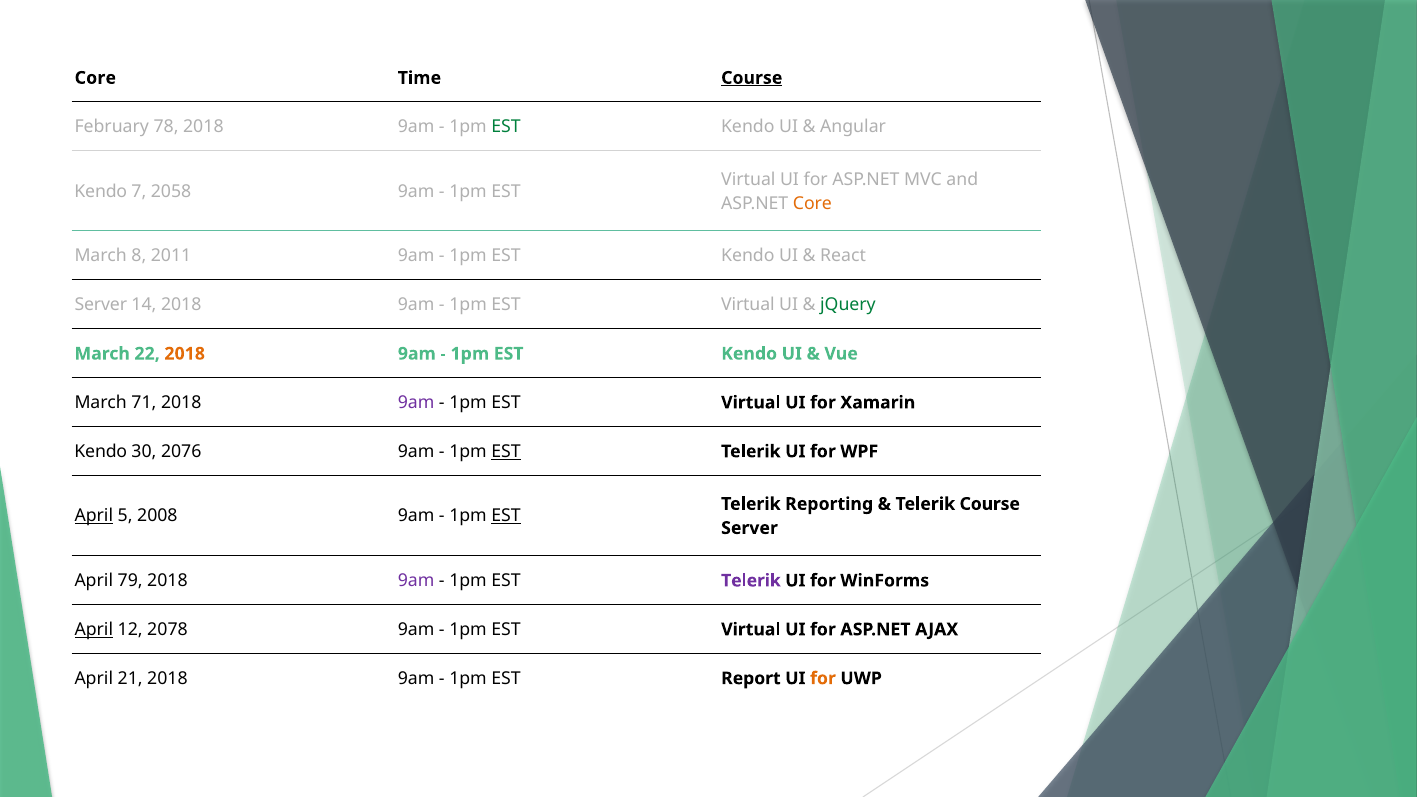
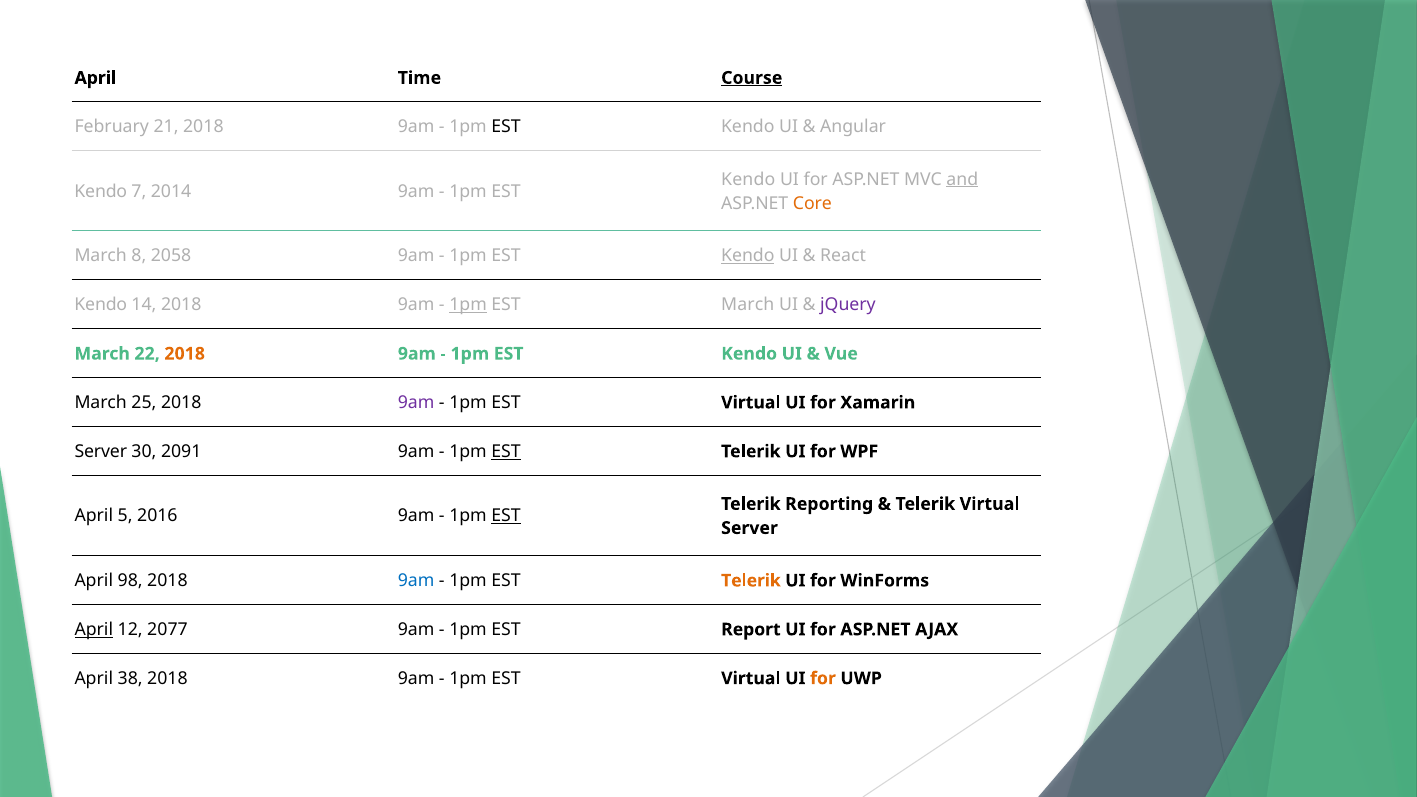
Core: Core -> April (95, 78)
78: 78 -> 21 (166, 127)
EST colour: green -> black (506, 127)
Virtual: Virtual -> Kendo (748, 179)
and underline: none -> present (962, 179)
2058: 2058 -> 2014 (171, 191)
2011: 2011 -> 2058 (171, 256)
Kendo underline: none -> present (748, 256)
Server: Server -> Kendo (101, 305)
1pm underline: none -> present (468, 305)
Virtual: Virtual -> March (748, 305)
jQuery colour: green -> purple (848, 305)
71: 71 -> 25 (144, 403)
Kendo: Kendo -> Server (101, 451)
2076: 2076 -> 2091 (181, 451)
Telerik Course: Course -> Virtual (990, 504)
April underline: present -> none (94, 516)
2008: 2008 -> 2016 (157, 516)
79: 79 -> 98 (130, 581)
9am colour: purple -> blue (416, 581)
Telerik colour: purple -> orange (751, 581)
2078: 2078 -> 2077 (168, 630)
Virtual: Virtual -> Report (751, 630)
21: 21 -> 38 (130, 678)
Report: Report -> Virtual (751, 678)
